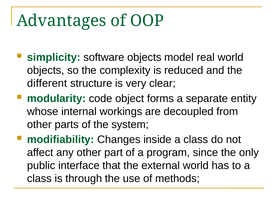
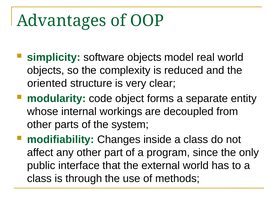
different: different -> oriented (47, 83)
